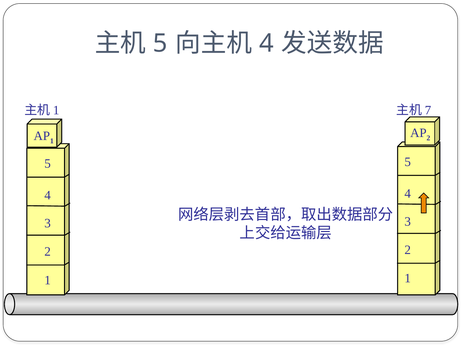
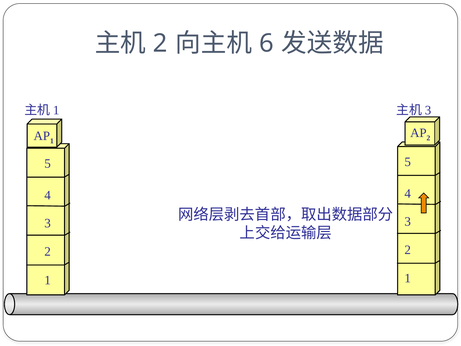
5: 5 -> 2 (160, 43)
4: 4 -> 6 (266, 43)
7: 7 -> 3 (428, 110)
